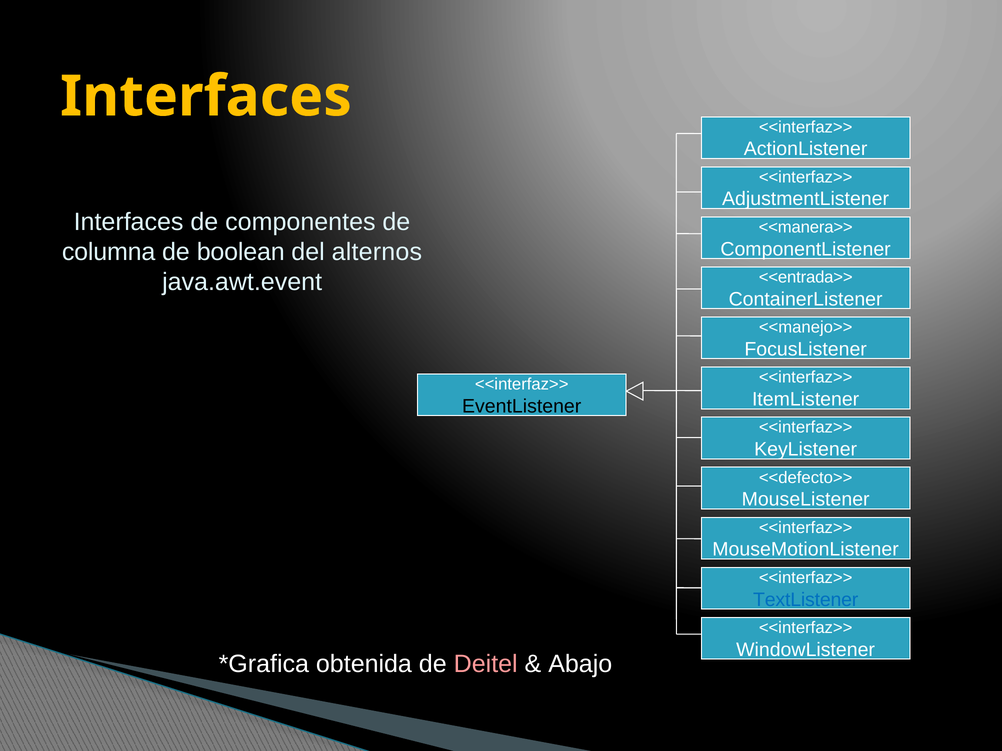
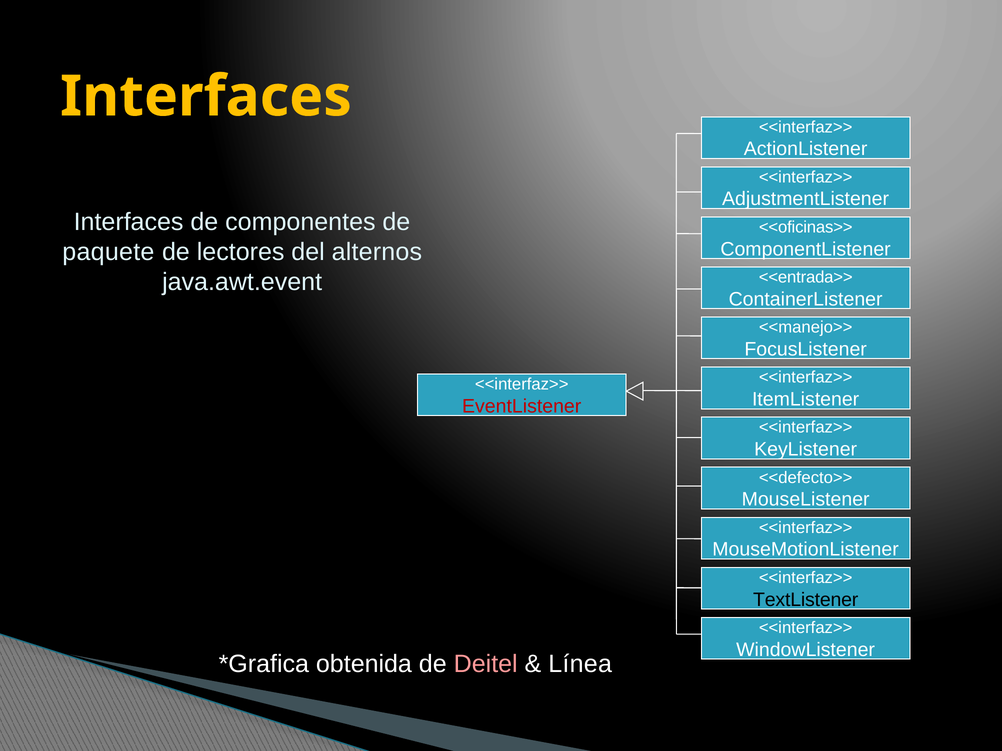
<<manera>>: <<manera>> -> <<oficinas>> (806, 227)
columna: columna -> paquete (108, 252)
boolean: boolean -> lectores (241, 252)
EventListener colour: black -> red (522, 406)
TextListener colour: blue -> black (806, 600)
Abajo: Abajo -> Línea (580, 665)
